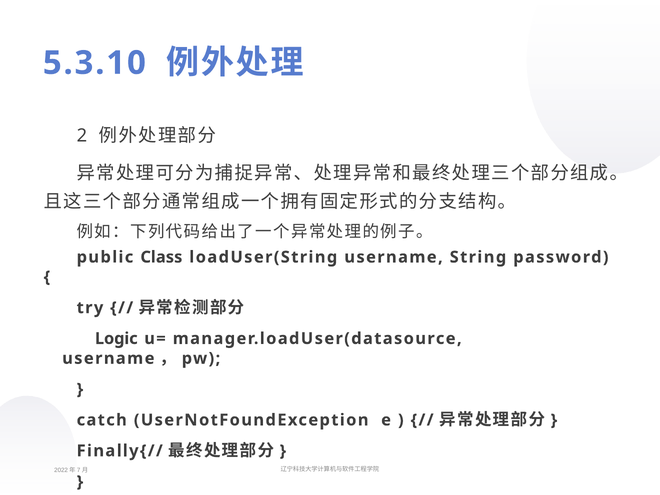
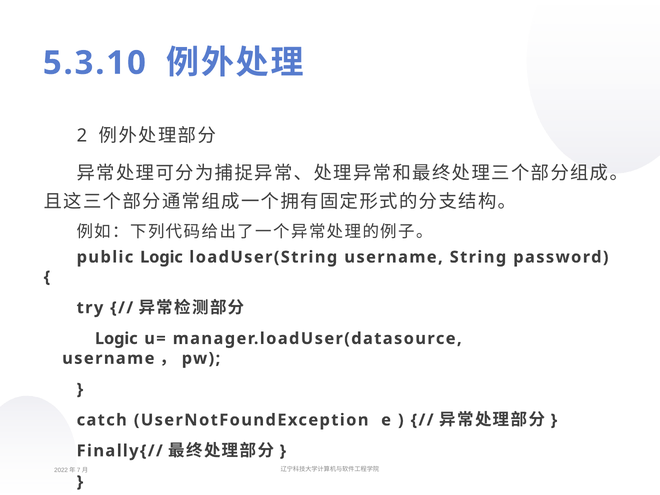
public Class: Class -> Logic (161, 257)
